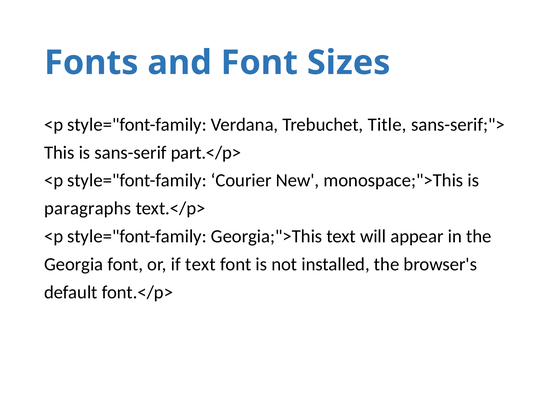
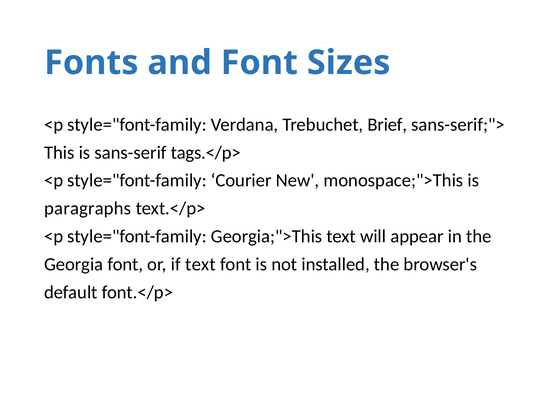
Title: Title -> Brief (387, 125)
part.</p>: part.</p> -> tags.</p> (206, 153)
